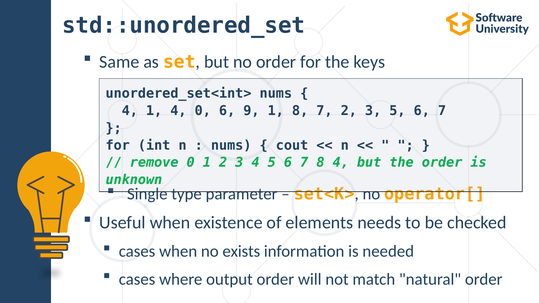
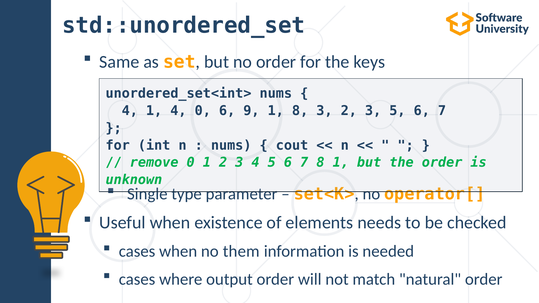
8 7: 7 -> 3 (324, 111)
8 4: 4 -> 1 (341, 163)
exists: exists -> them (241, 251)
